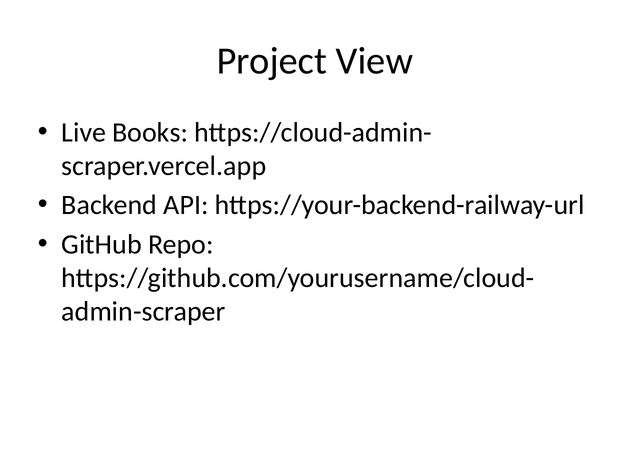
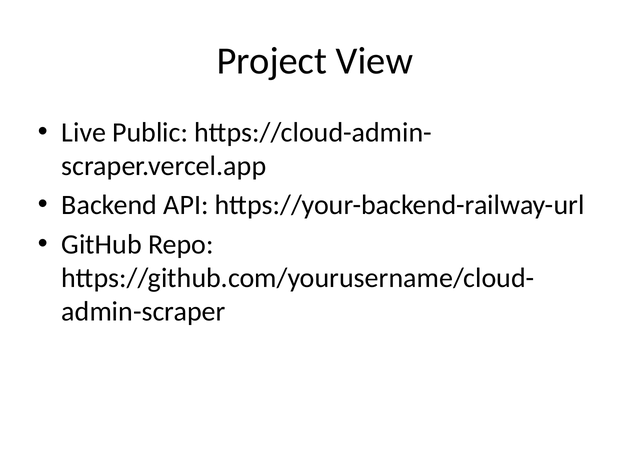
Books: Books -> Public (150, 132)
